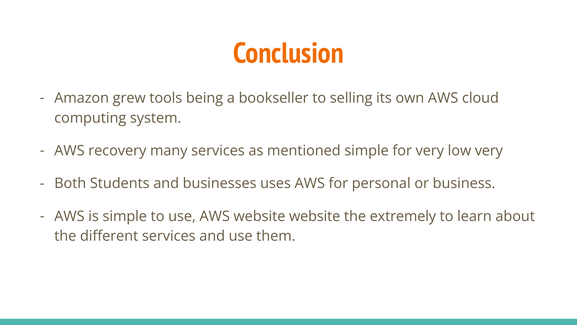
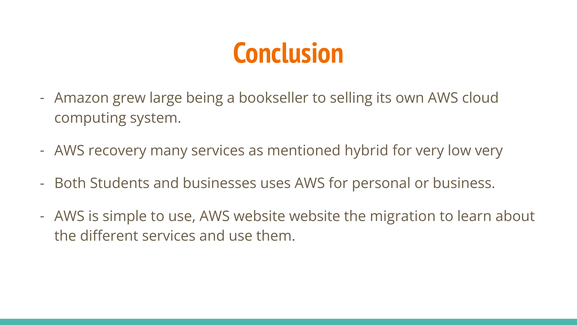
tools: tools -> large (166, 98)
mentioned simple: simple -> hybrid (366, 151)
extremely: extremely -> migration (403, 216)
